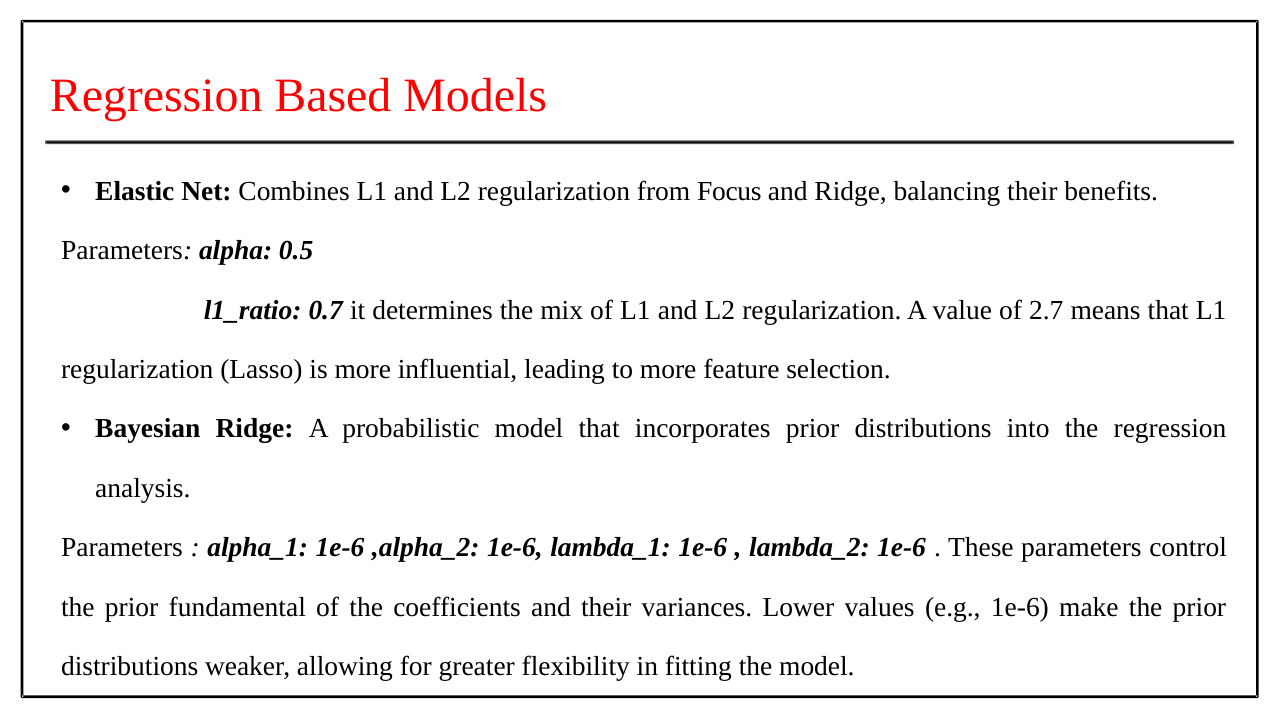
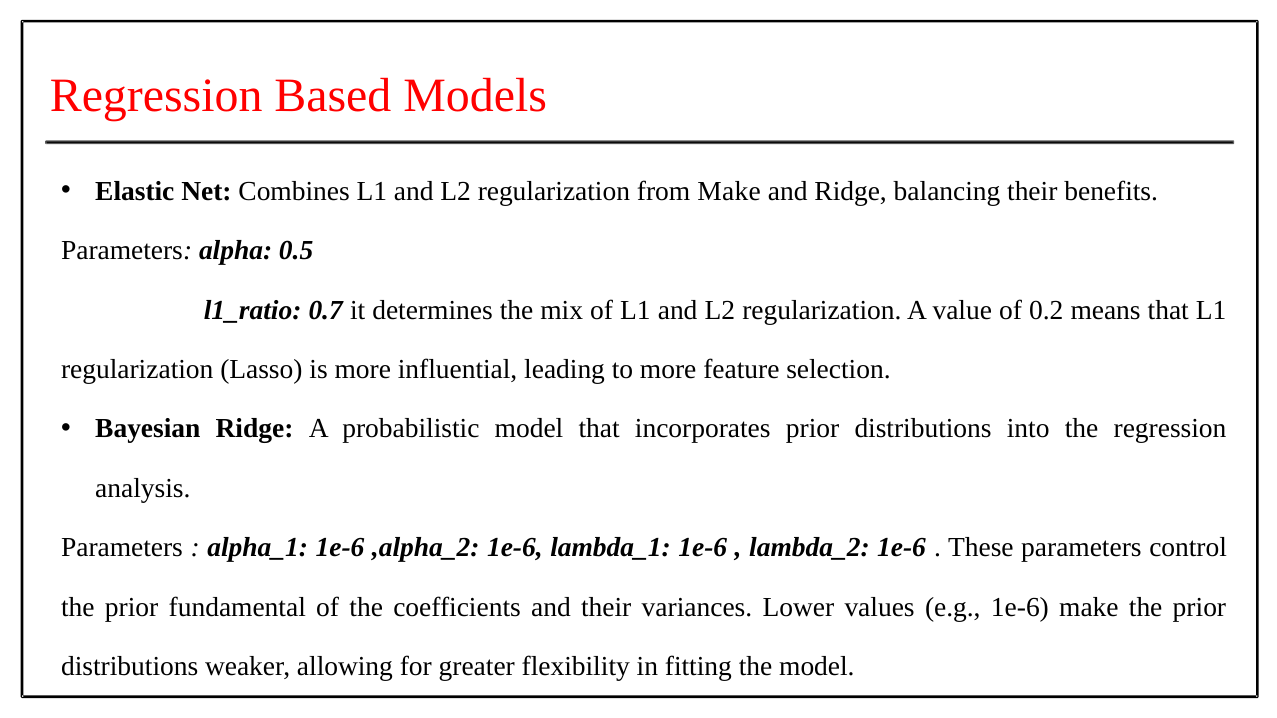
from Focus: Focus -> Make (729, 191)
2.7: 2.7 -> 0.2 (1046, 310)
